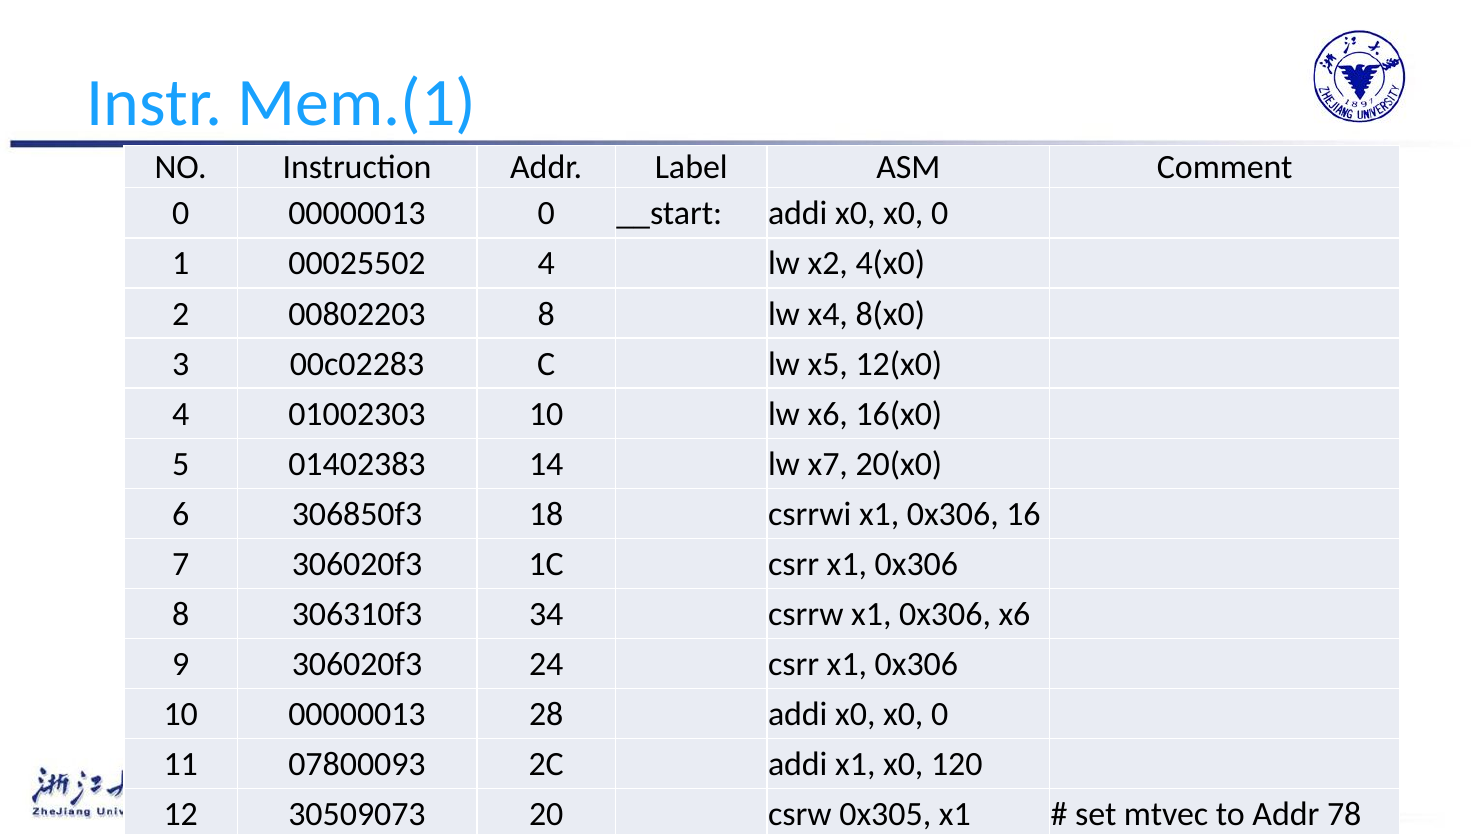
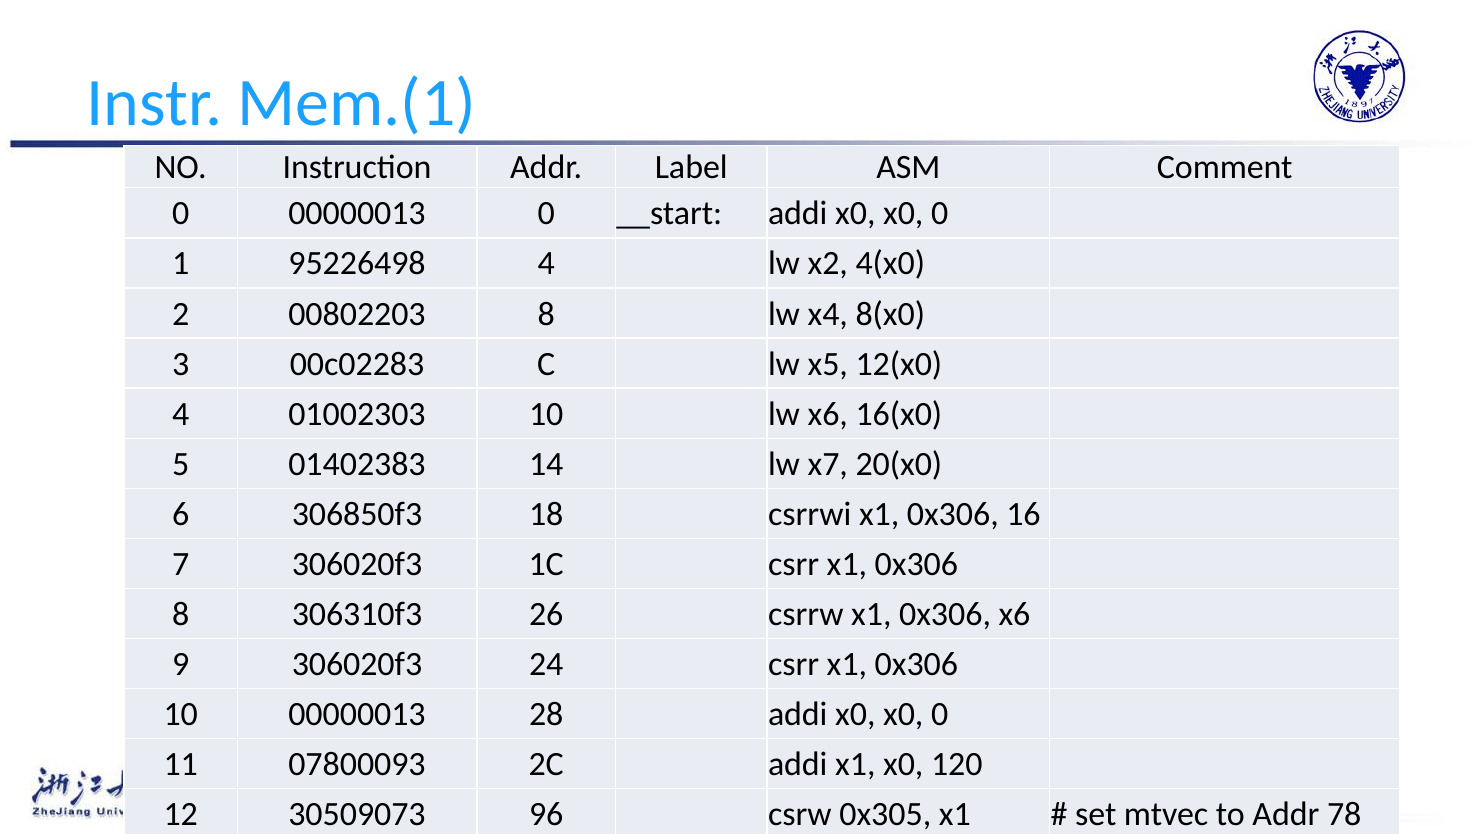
00025502: 00025502 -> 95226498 (357, 264)
306310f3 34: 34 -> 26 (546, 614)
20: 20 -> 96 (546, 814)
